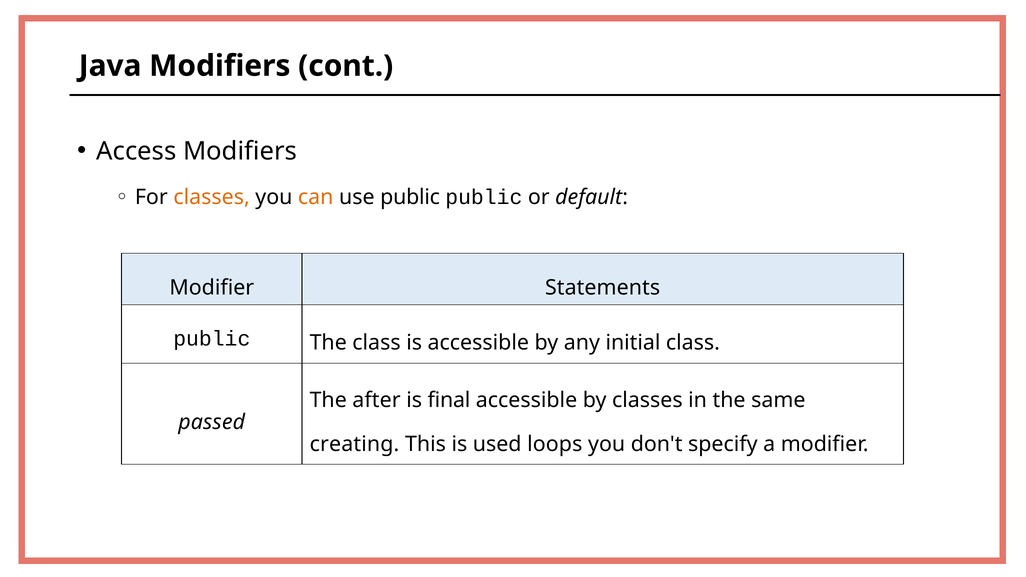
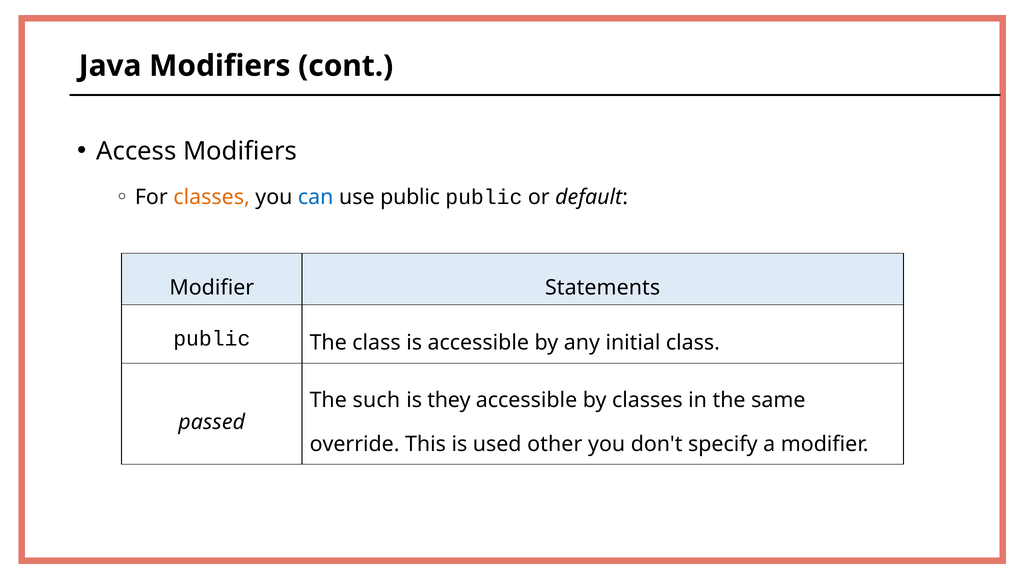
can colour: orange -> blue (316, 197)
after: after -> such (376, 401)
final: final -> they (449, 401)
creating: creating -> override (355, 444)
loops: loops -> other (555, 444)
